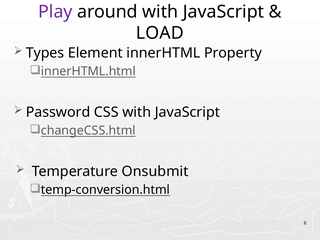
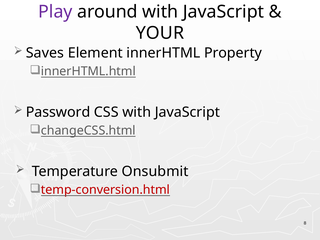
LOAD: LOAD -> YOUR (160, 33)
Types: Types -> Saves (45, 53)
temp-conversion.html colour: black -> red (105, 190)
